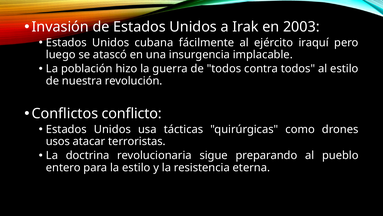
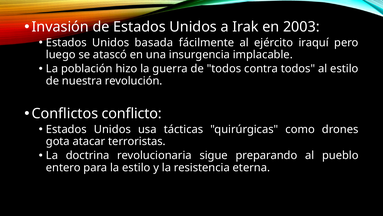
cubana: cubana -> basada (154, 43)
usos: usos -> gota (58, 141)
